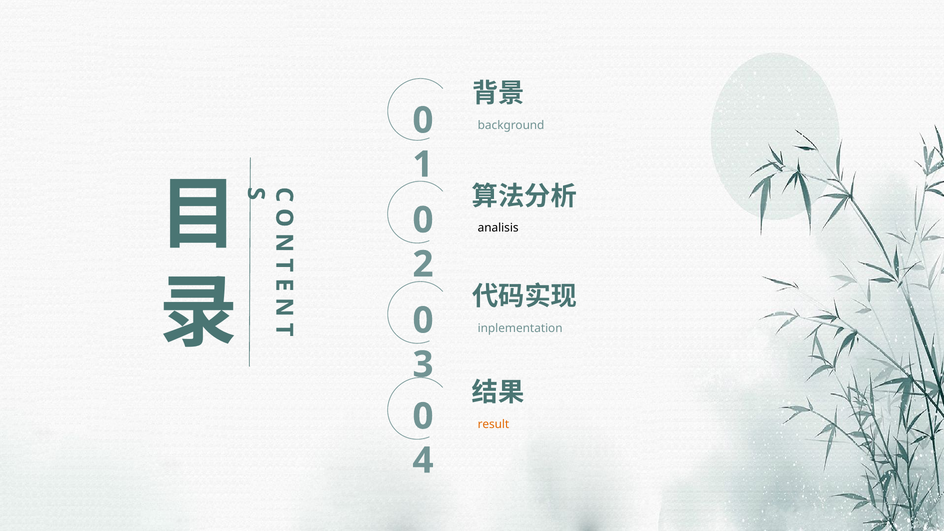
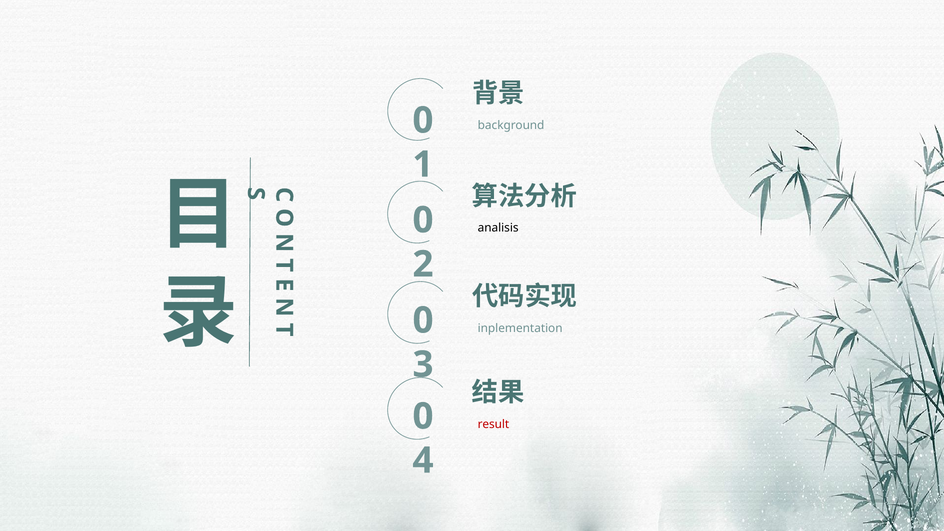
result colour: orange -> red (493, 424)
